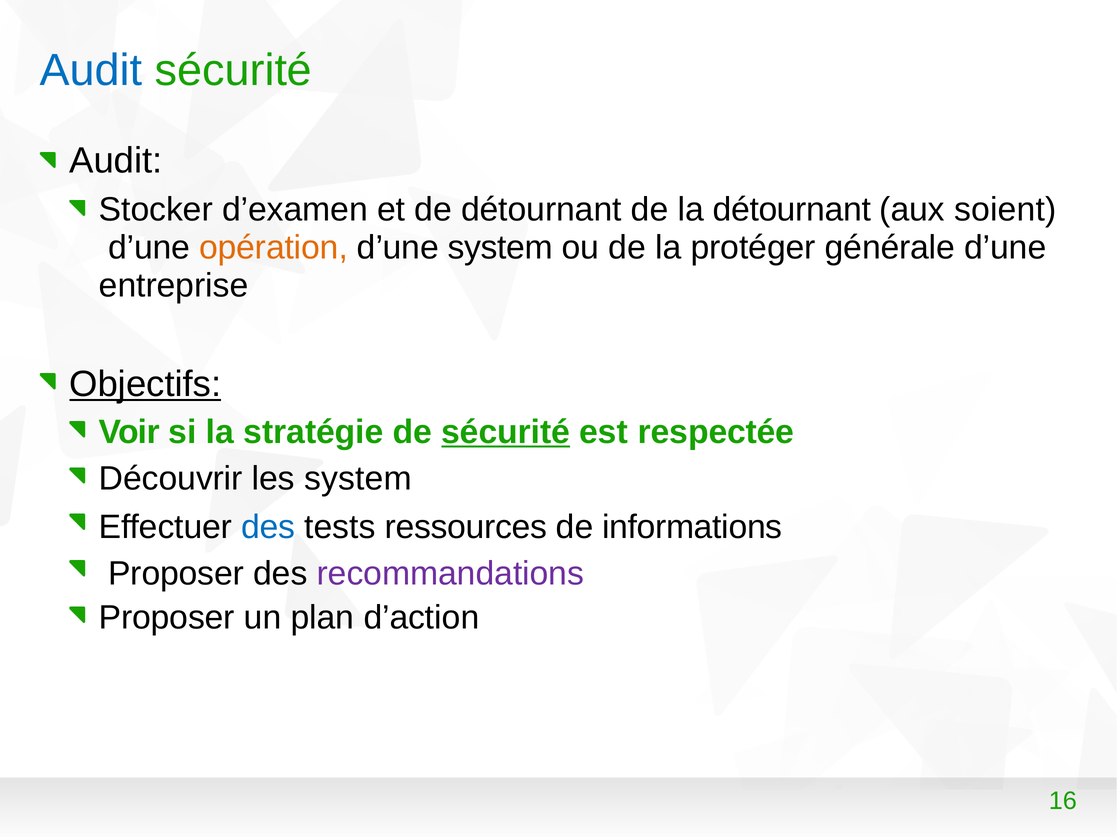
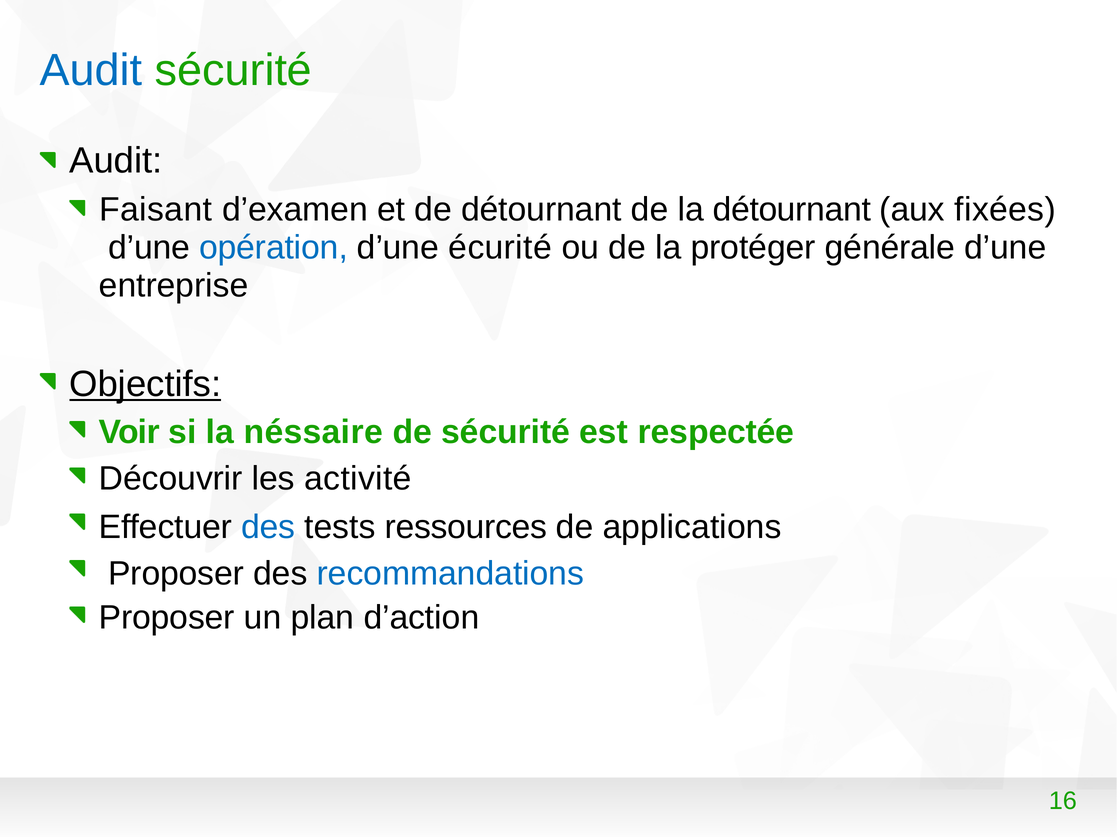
Stocker: Stocker -> Faisant (156, 209)
soient: soient -> fixées (1005, 209)
opération colour: orange -> blue (273, 247)
d’une system: system -> écurité (500, 247)
stratégie: stratégie -> néssaire (313, 432)
sécurité underline: present -> none (506, 432)
les system: system -> activité (358, 478)
informations: informations -> applications (692, 527)
recommandations colour: purple -> blue (450, 574)
